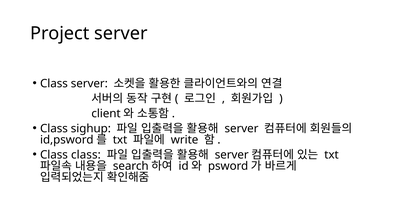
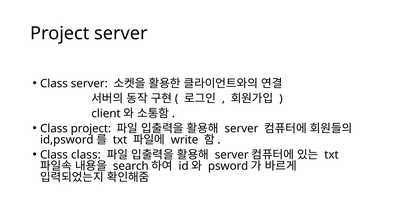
Class sighup: sighup -> project (91, 128)
